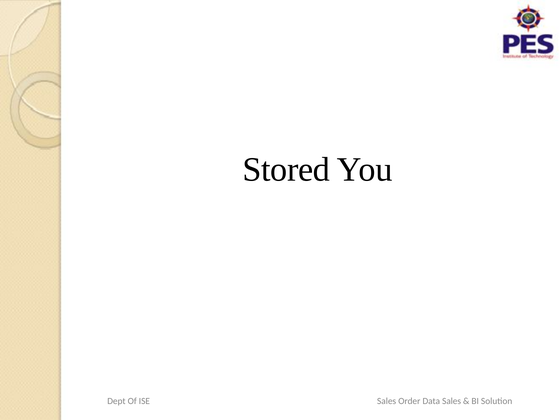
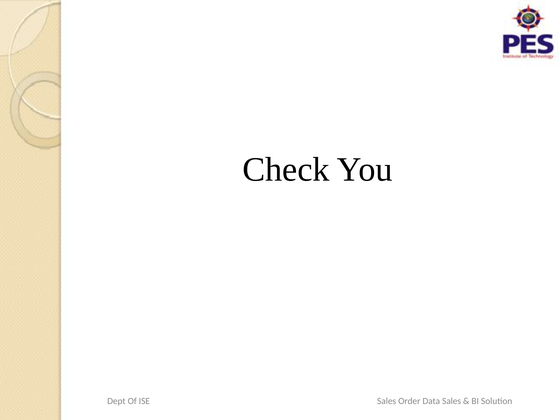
Stored: Stored -> Check (286, 169)
